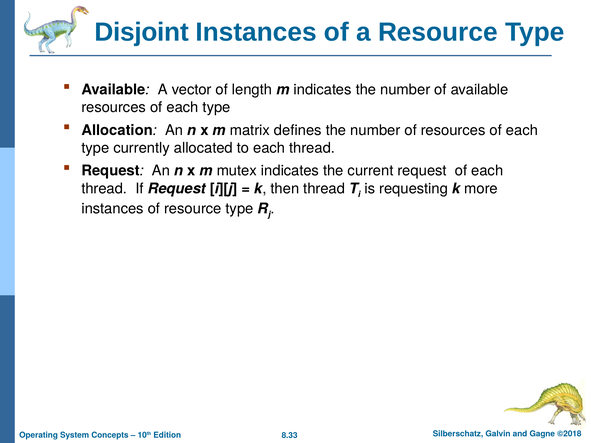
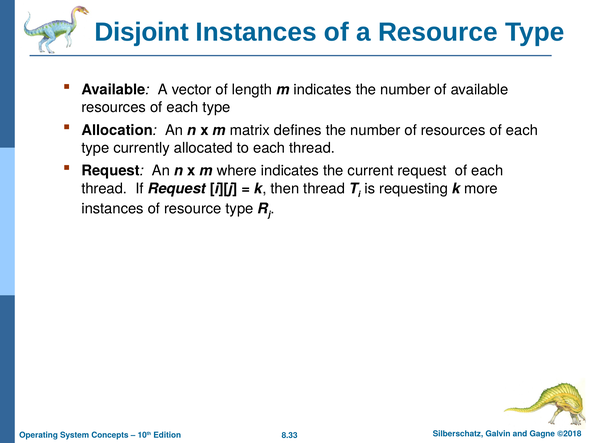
mutex: mutex -> where (237, 171)
